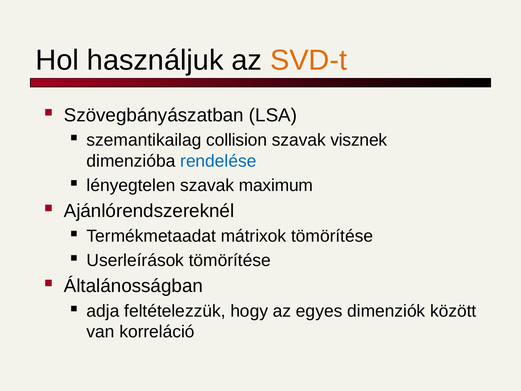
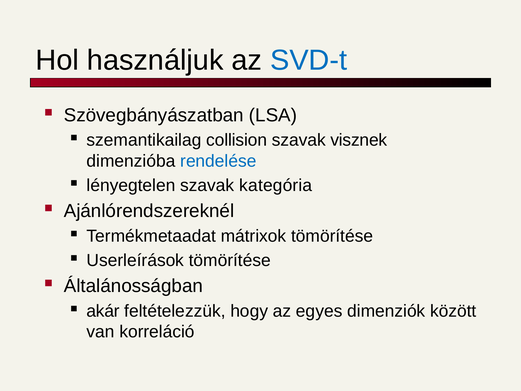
SVD-t colour: orange -> blue (309, 60)
maximum: maximum -> kategória (276, 185)
adja: adja -> akár (103, 311)
